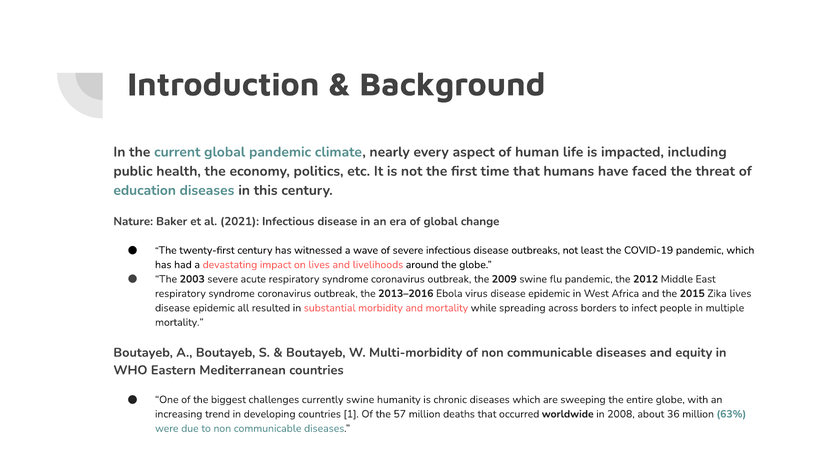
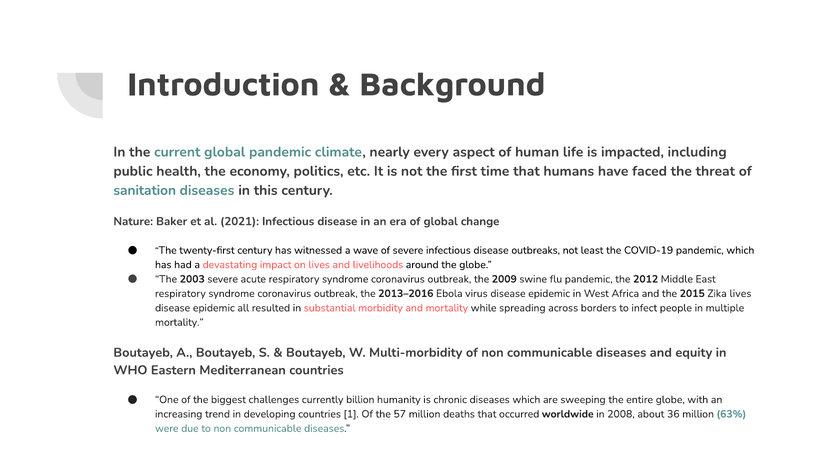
education: education -> sanitation (145, 190)
currently swine: swine -> billion (360, 400)
